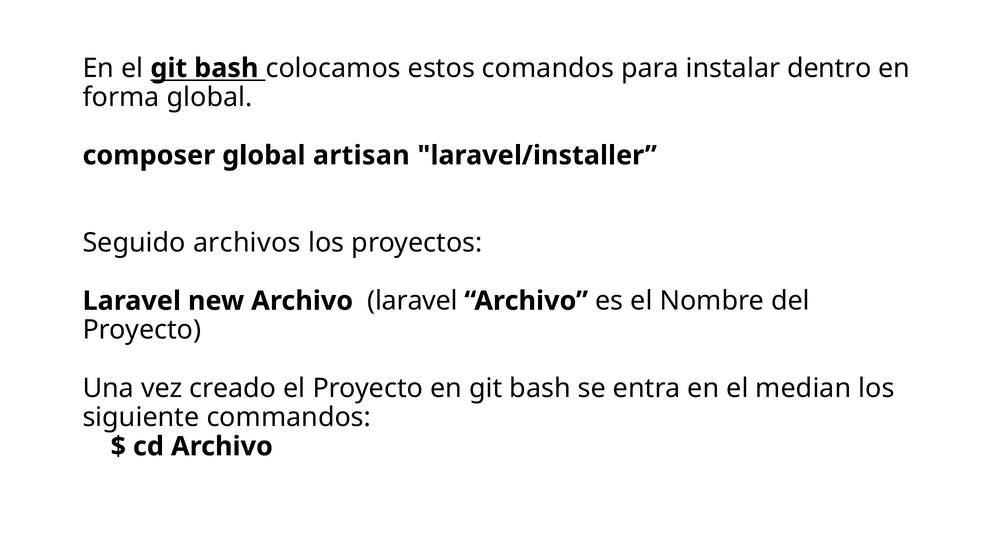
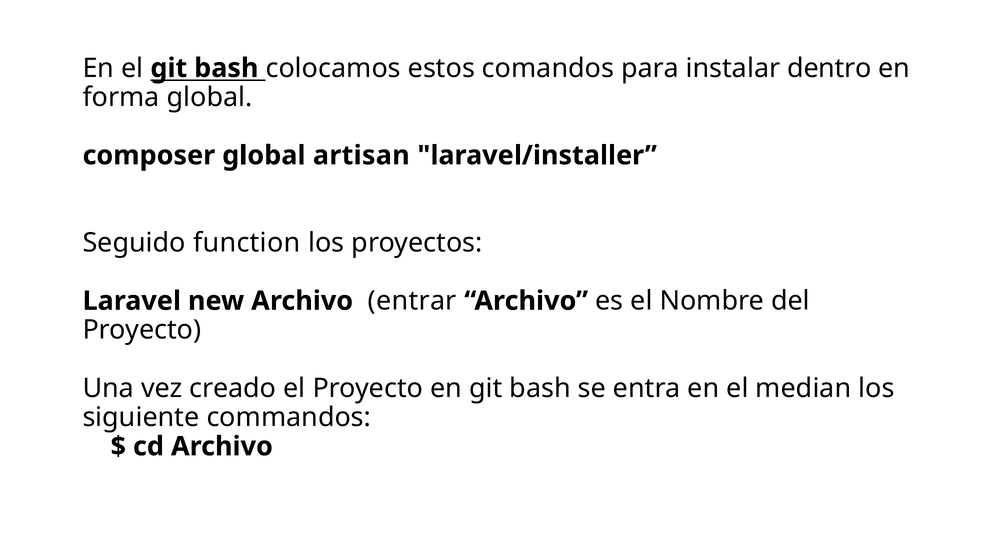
archivos: archivos -> function (247, 243)
Archivo laravel: laravel -> entrar (412, 301)
